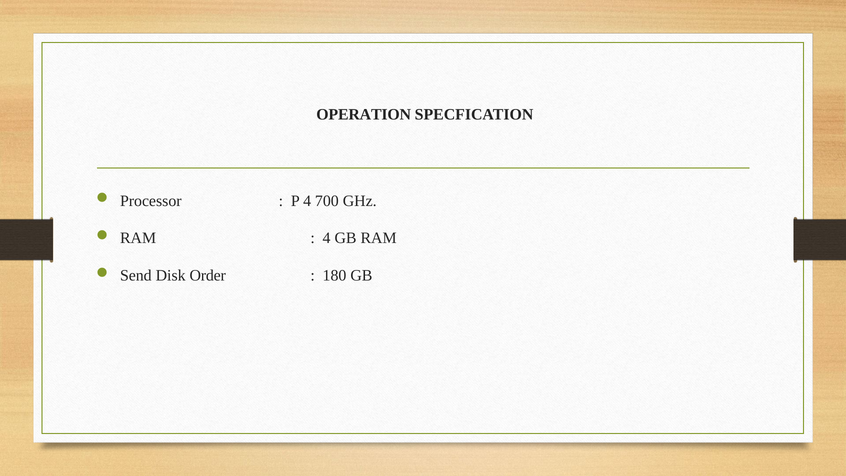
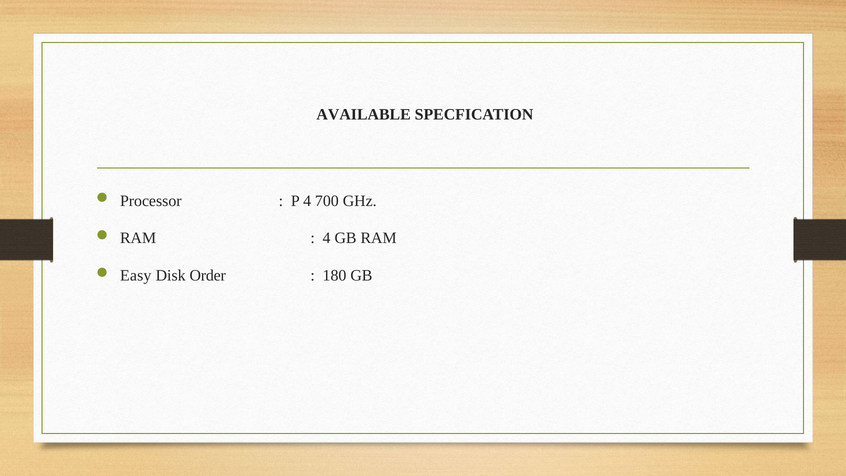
OPERATION: OPERATION -> AVAILABLE (364, 114)
Send: Send -> Easy (136, 275)
